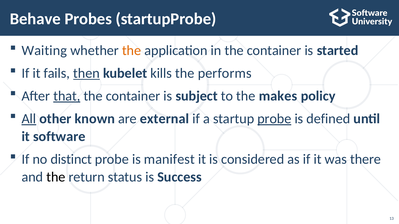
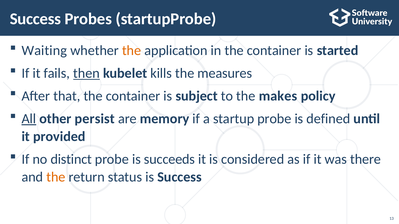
Behave: Behave -> Success (35, 19)
performs: performs -> measures (225, 73)
that underline: present -> none (67, 96)
known: known -> persist (95, 119)
external: external -> memory (165, 119)
probe underline: present -> none (274, 119)
software: software -> provided (59, 137)
manifest: manifest -> succeeds (169, 159)
the colour: black -> orange (56, 177)
